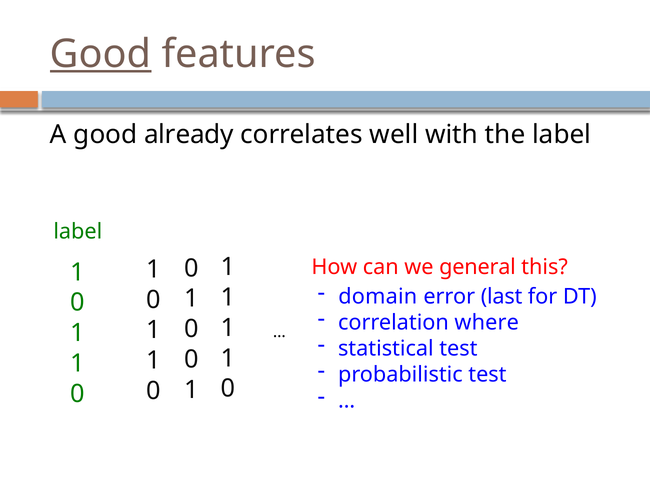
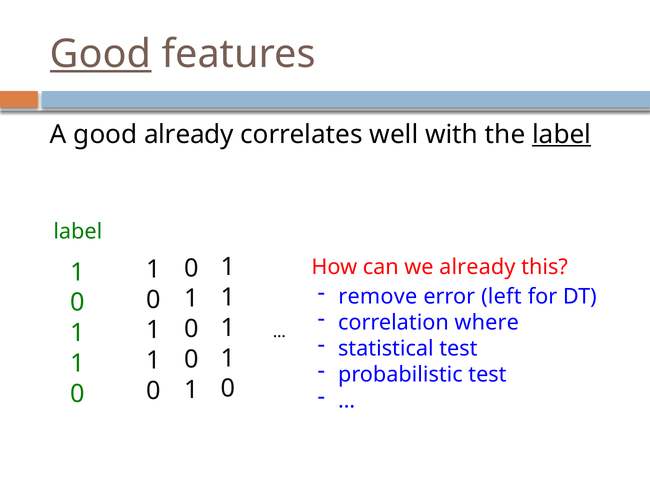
label underline: none -> present (562, 134)
we general: general -> already (477, 267)
domain: domain -> remove (378, 296)
last: last -> left (501, 296)
